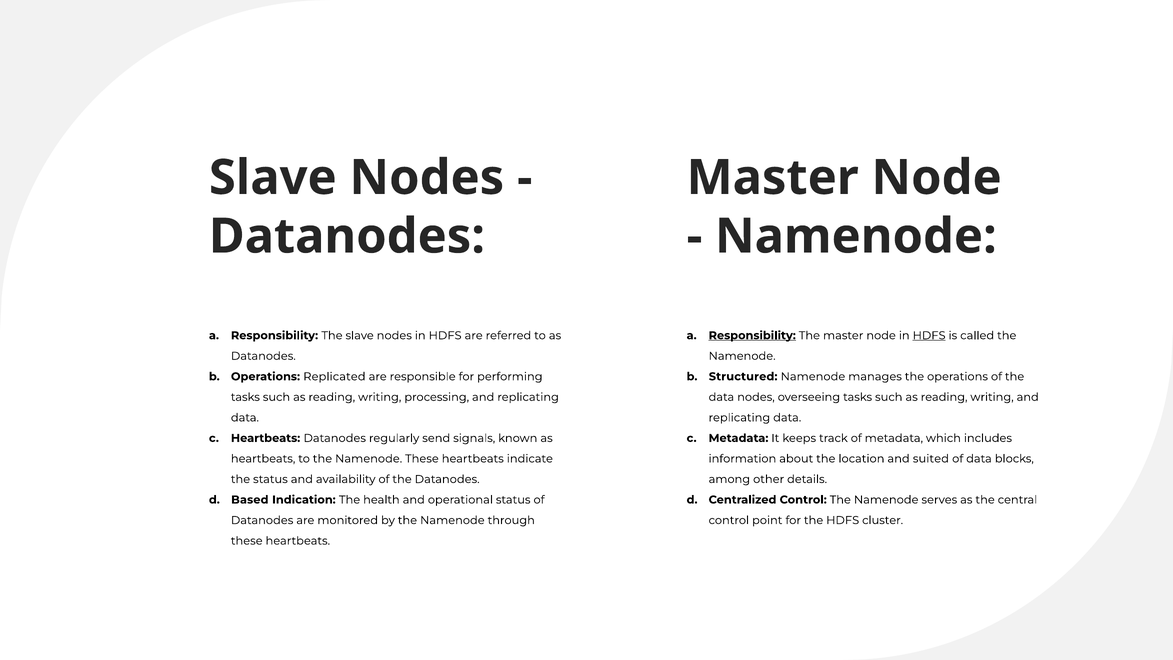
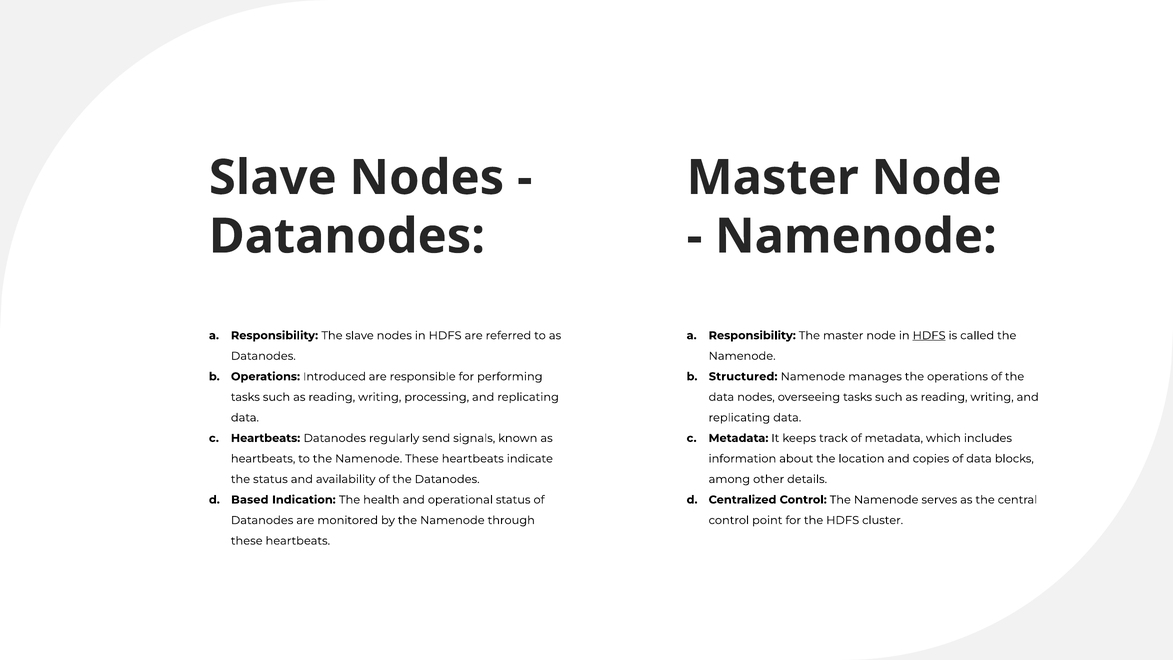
Responsibility underline: present -> none (752, 335)
Replicated: Replicated -> Introduced (335, 376)
suited: suited -> copies (931, 459)
